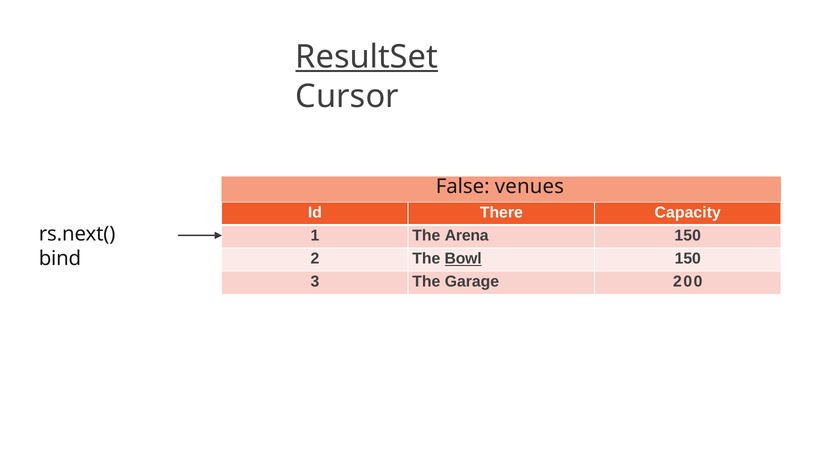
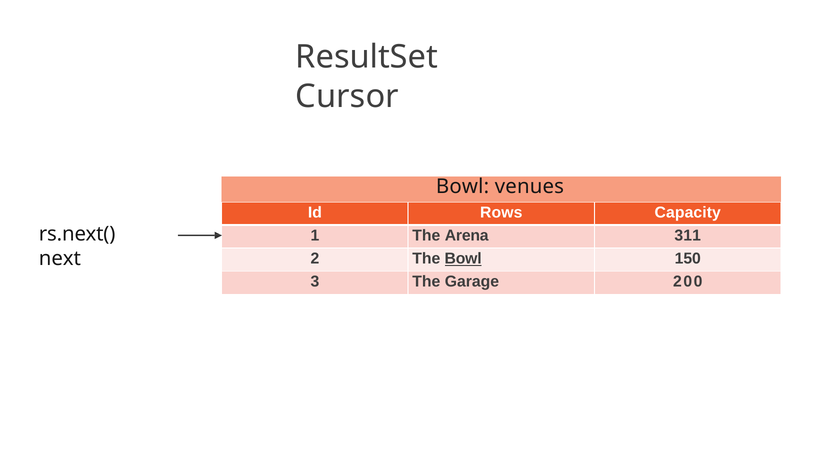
ResultSet underline: present -> none (367, 57)
False: False -> Bowl (463, 187)
There: There -> Rows (501, 212)
Arena 150: 150 -> 311 (688, 236)
bind: bind -> next (60, 259)
